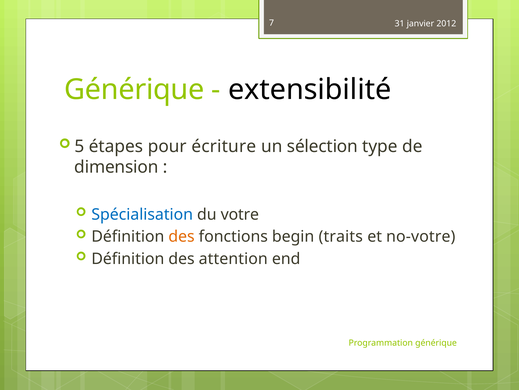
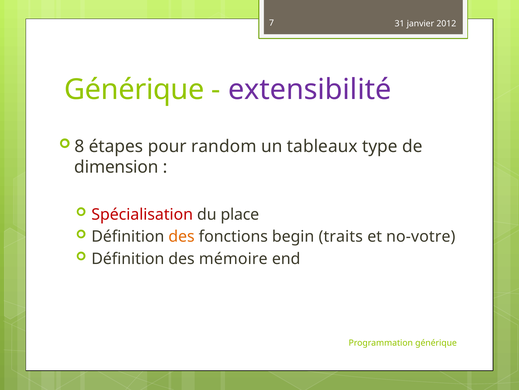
extensibilité colour: black -> purple (310, 90)
5: 5 -> 8 (79, 146)
écriture: écriture -> random (224, 146)
sélection: sélection -> tableaux (322, 146)
Spécialisation colour: blue -> red (142, 214)
votre: votre -> place (240, 214)
attention: attention -> mémoire (233, 258)
